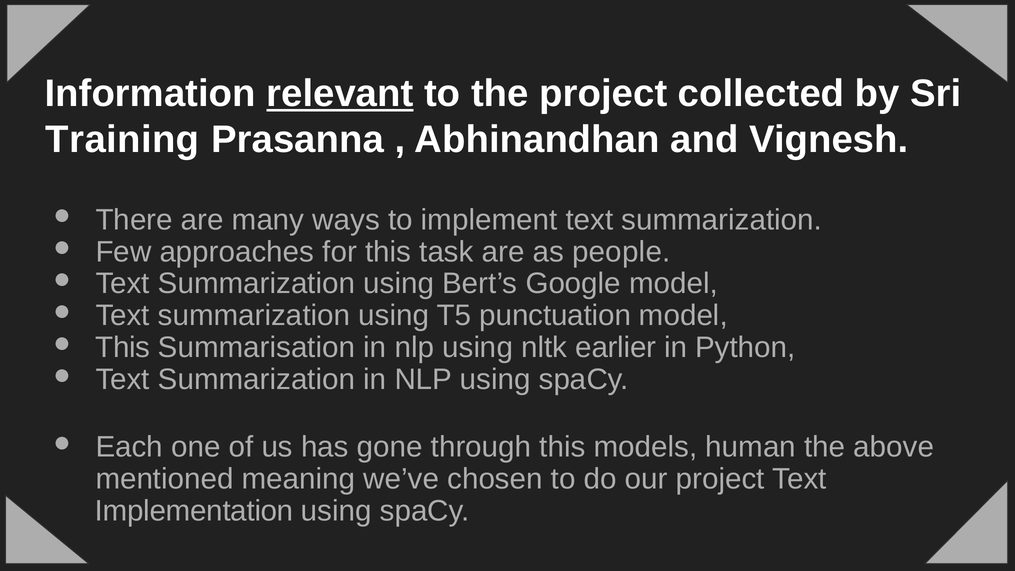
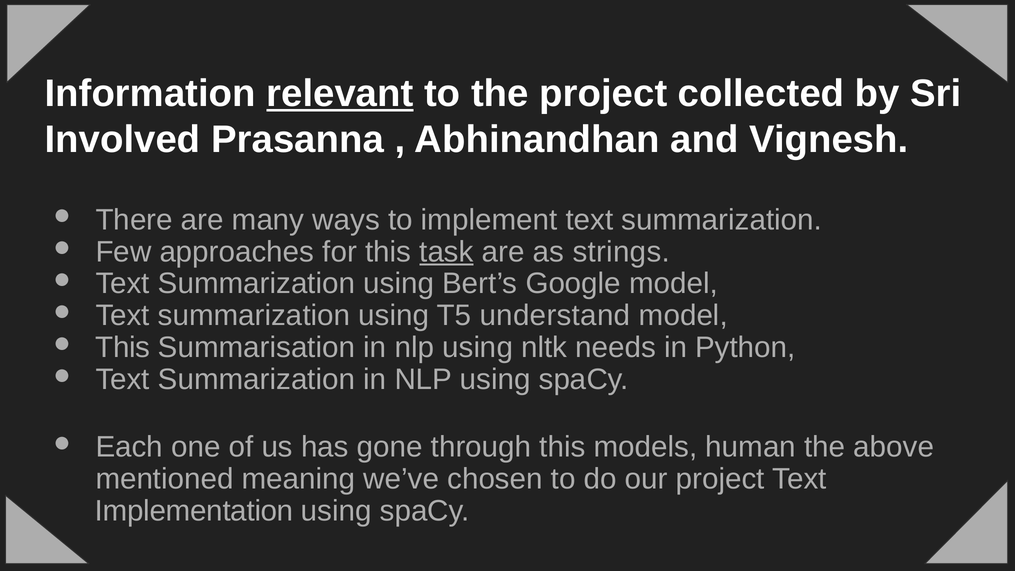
Training: Training -> Involved (123, 140)
task underline: none -> present (446, 252)
people: people -> strings (621, 252)
punctuation: punctuation -> understand (555, 316)
earlier: earlier -> needs (616, 348)
